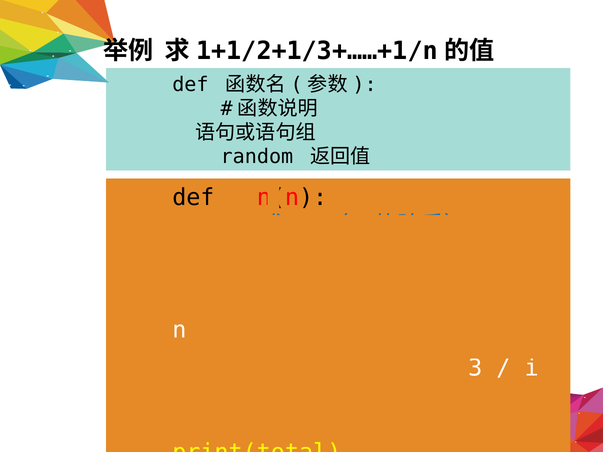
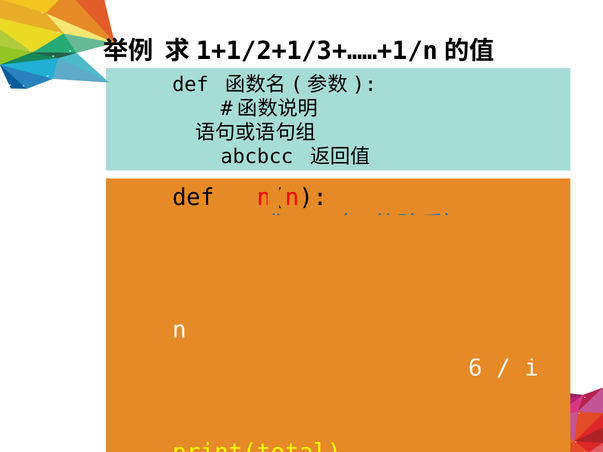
random: random -> abcbcc (257, 157)
3: 3 -> 6 (475, 368)
